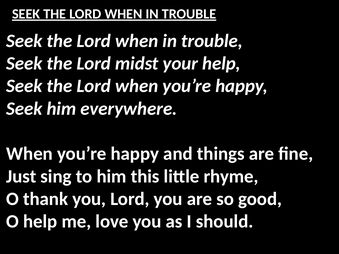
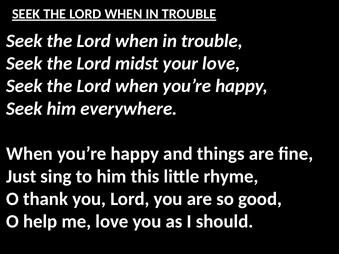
your help: help -> love (221, 63)
